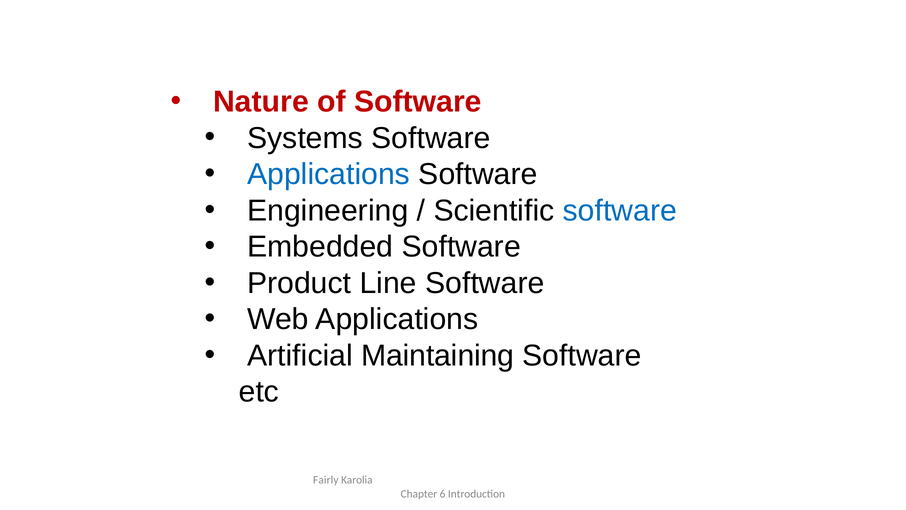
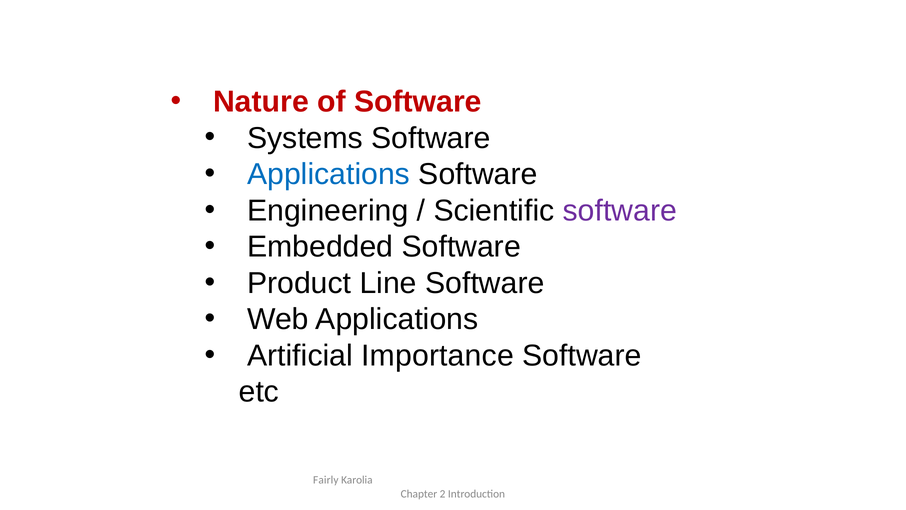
software colour: blue -> purple (620, 210)
Maintaining: Maintaining -> Importance (438, 355)
6: 6 -> 2 (443, 493)
